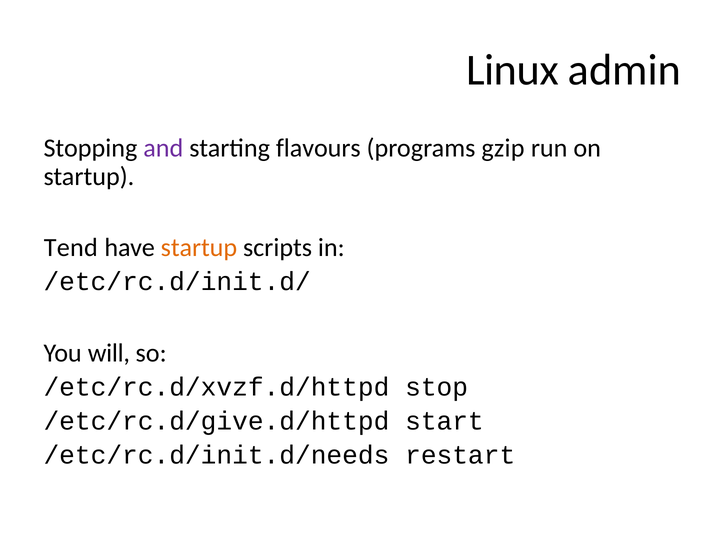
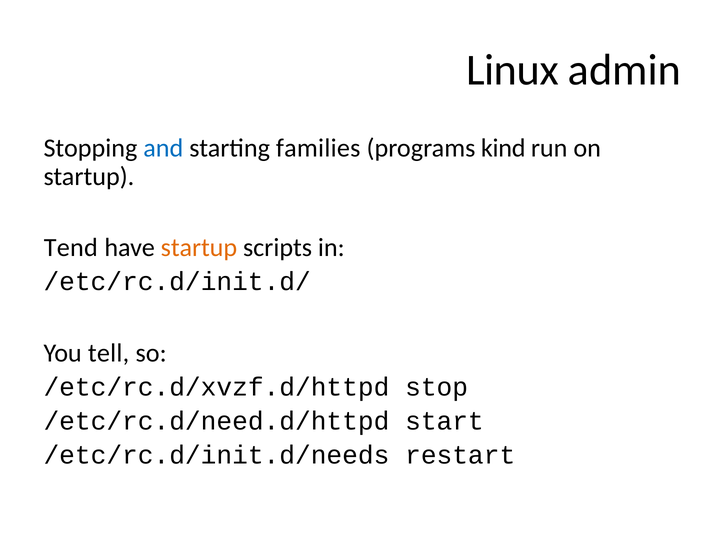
and colour: purple -> blue (163, 148)
flavours: flavours -> families (318, 148)
gzip: gzip -> kind (503, 148)
will: will -> tell (109, 353)
/etc/rc.d/give.d/httpd: /etc/rc.d/give.d/httpd -> /etc/rc.d/need.d/httpd (216, 421)
